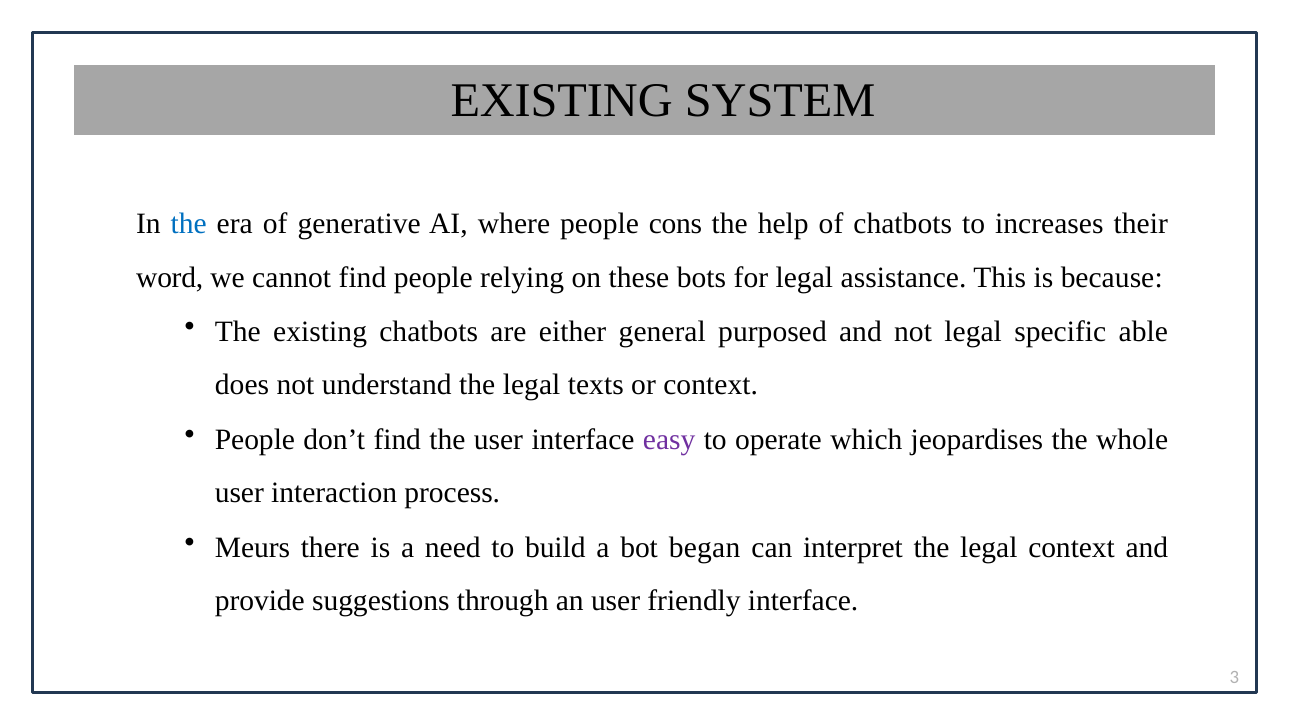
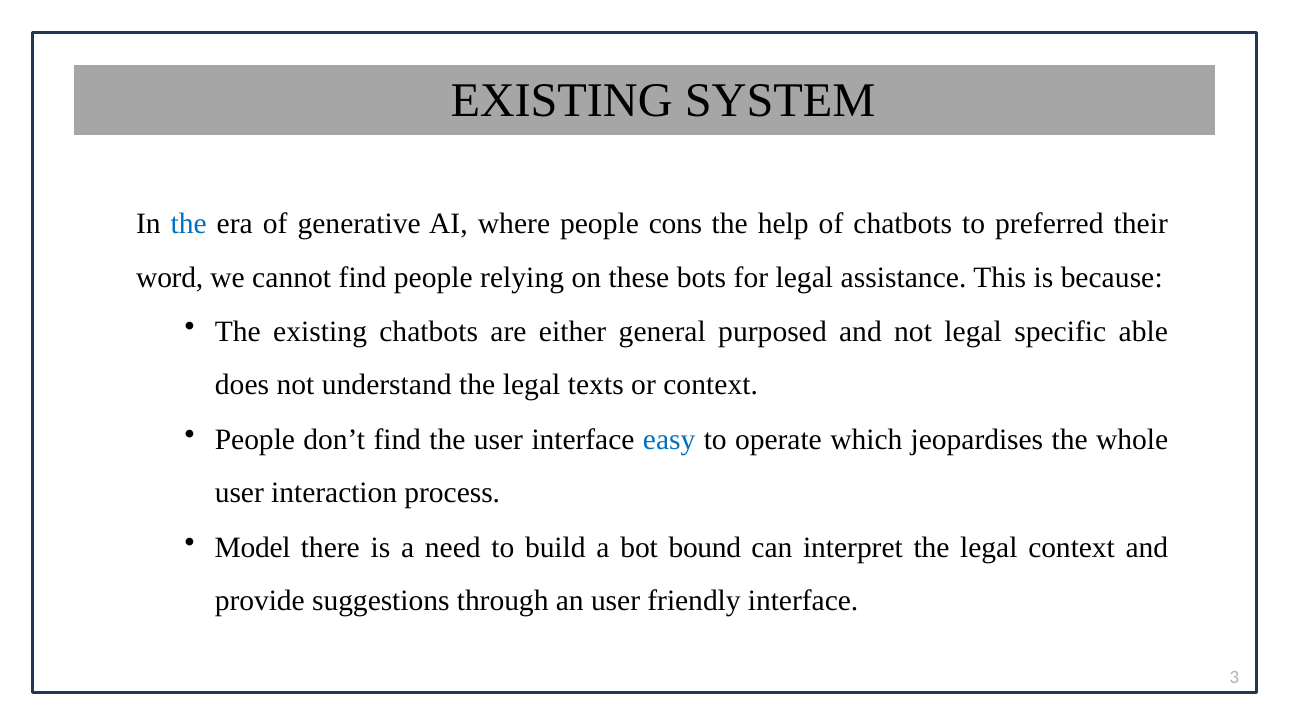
increases: increases -> preferred (1049, 224)
easy colour: purple -> blue (669, 440)
Meurs: Meurs -> Model (253, 547)
began: began -> bound (705, 547)
